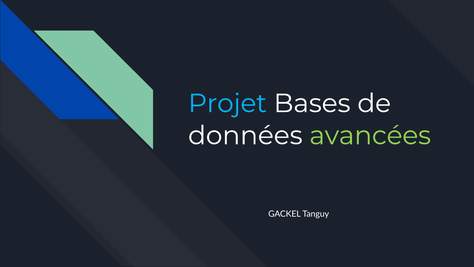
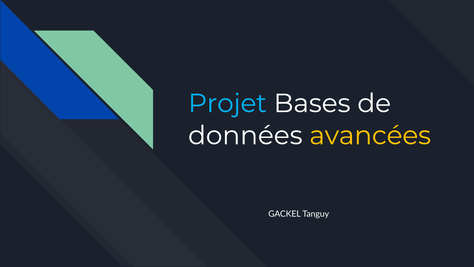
avancées colour: light green -> yellow (370, 135)
